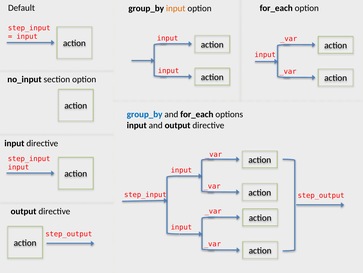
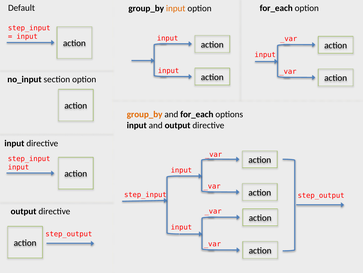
group_by colour: blue -> orange (145, 114)
